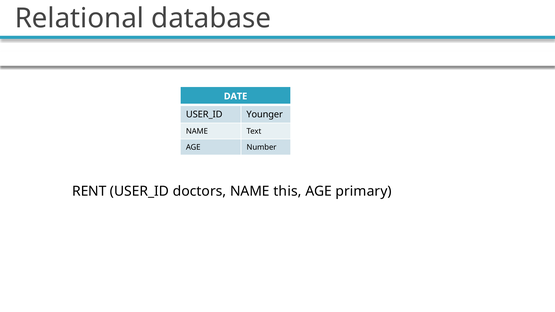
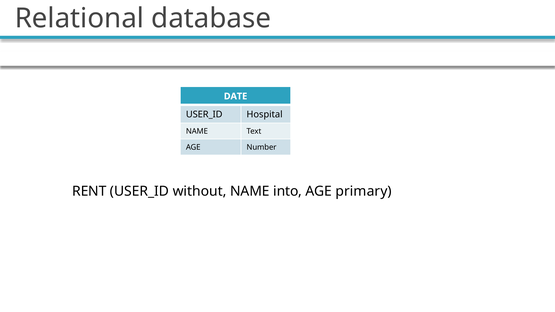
Younger: Younger -> Hospital (265, 115)
doctors: doctors -> without (200, 191)
this: this -> into (288, 191)
